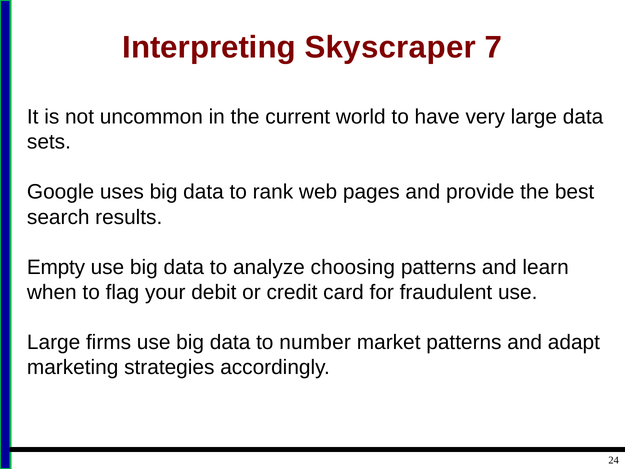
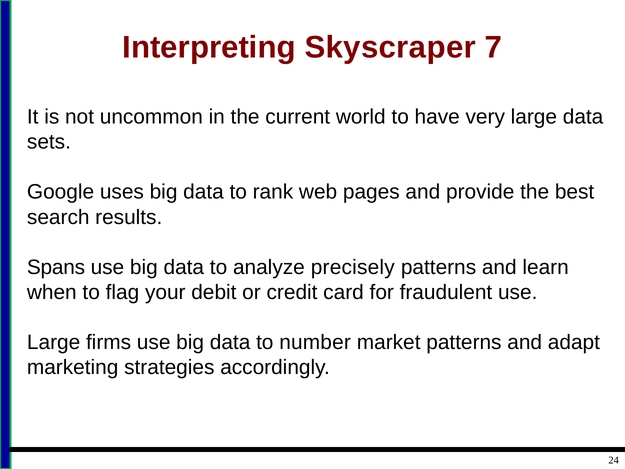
Empty: Empty -> Spans (56, 267)
choosing: choosing -> precisely (353, 267)
